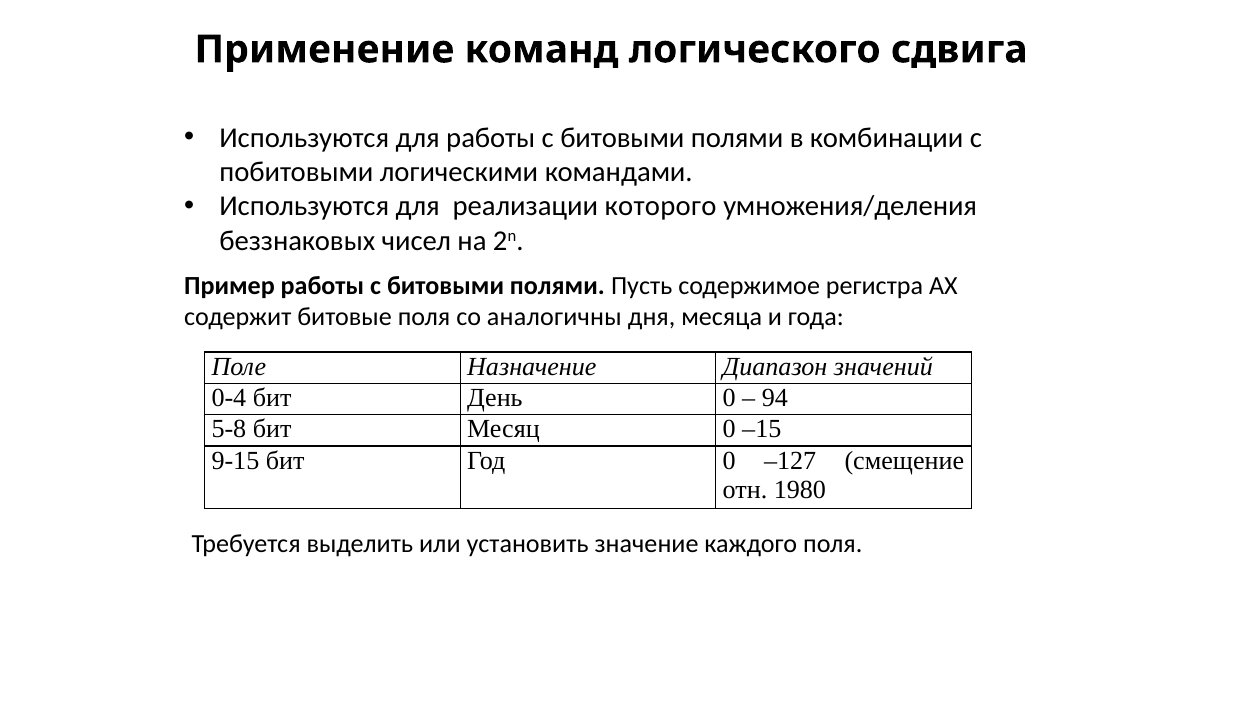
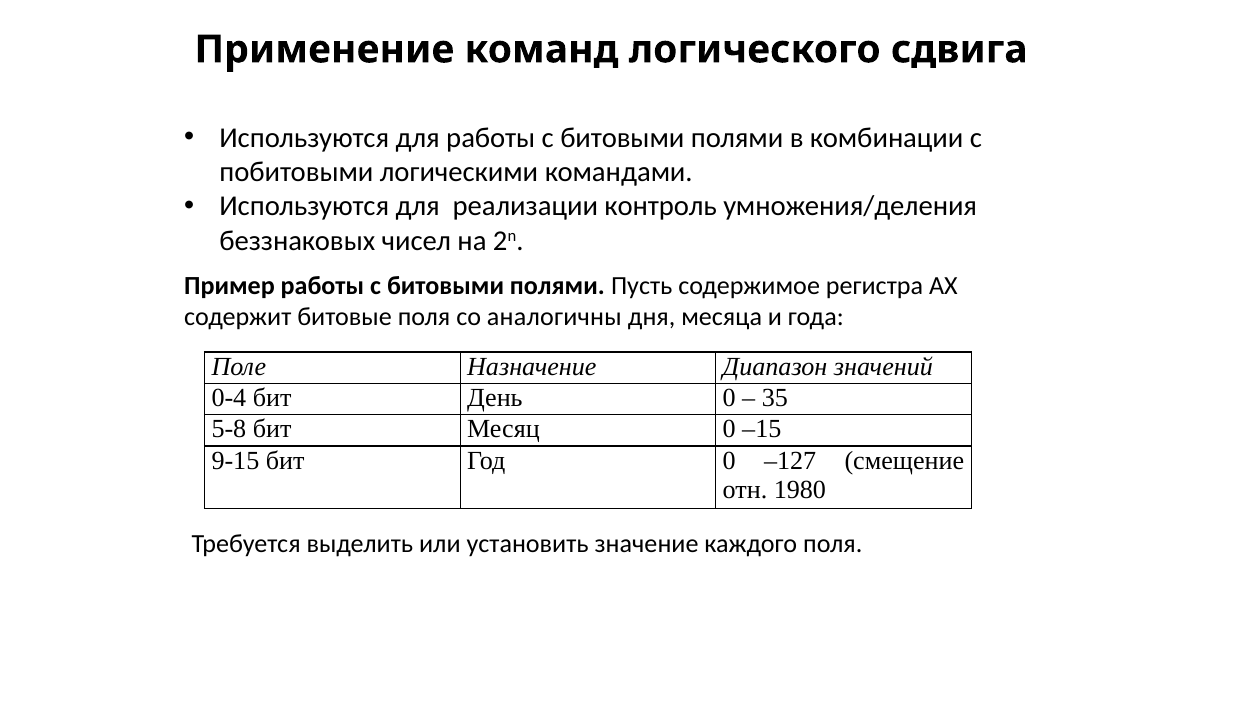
которого: которого -> контроль (661, 206)
94: 94 -> 35 (775, 398)
